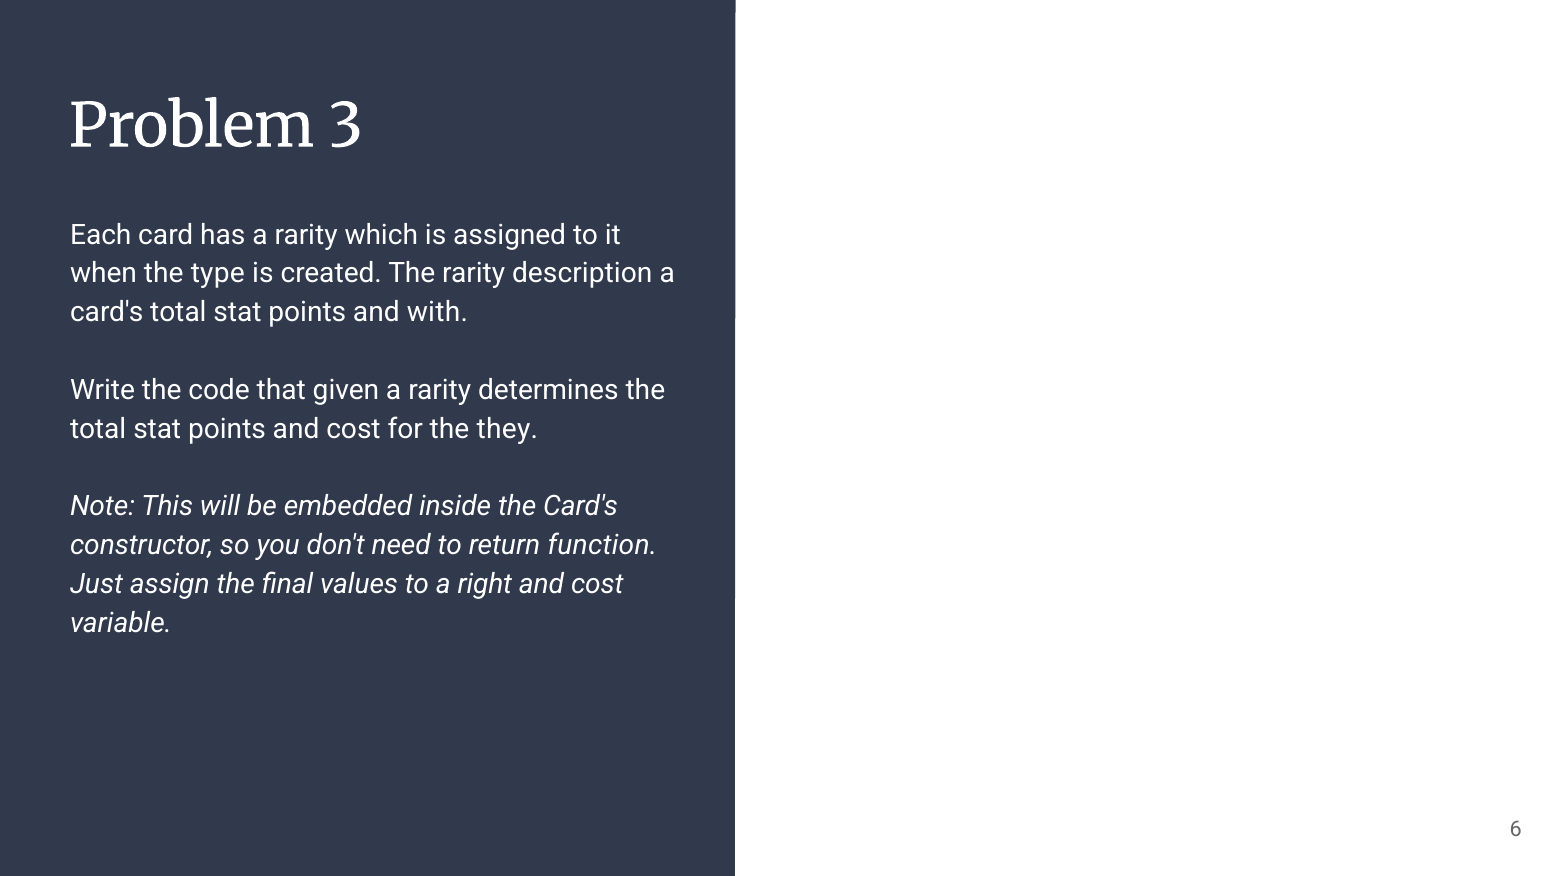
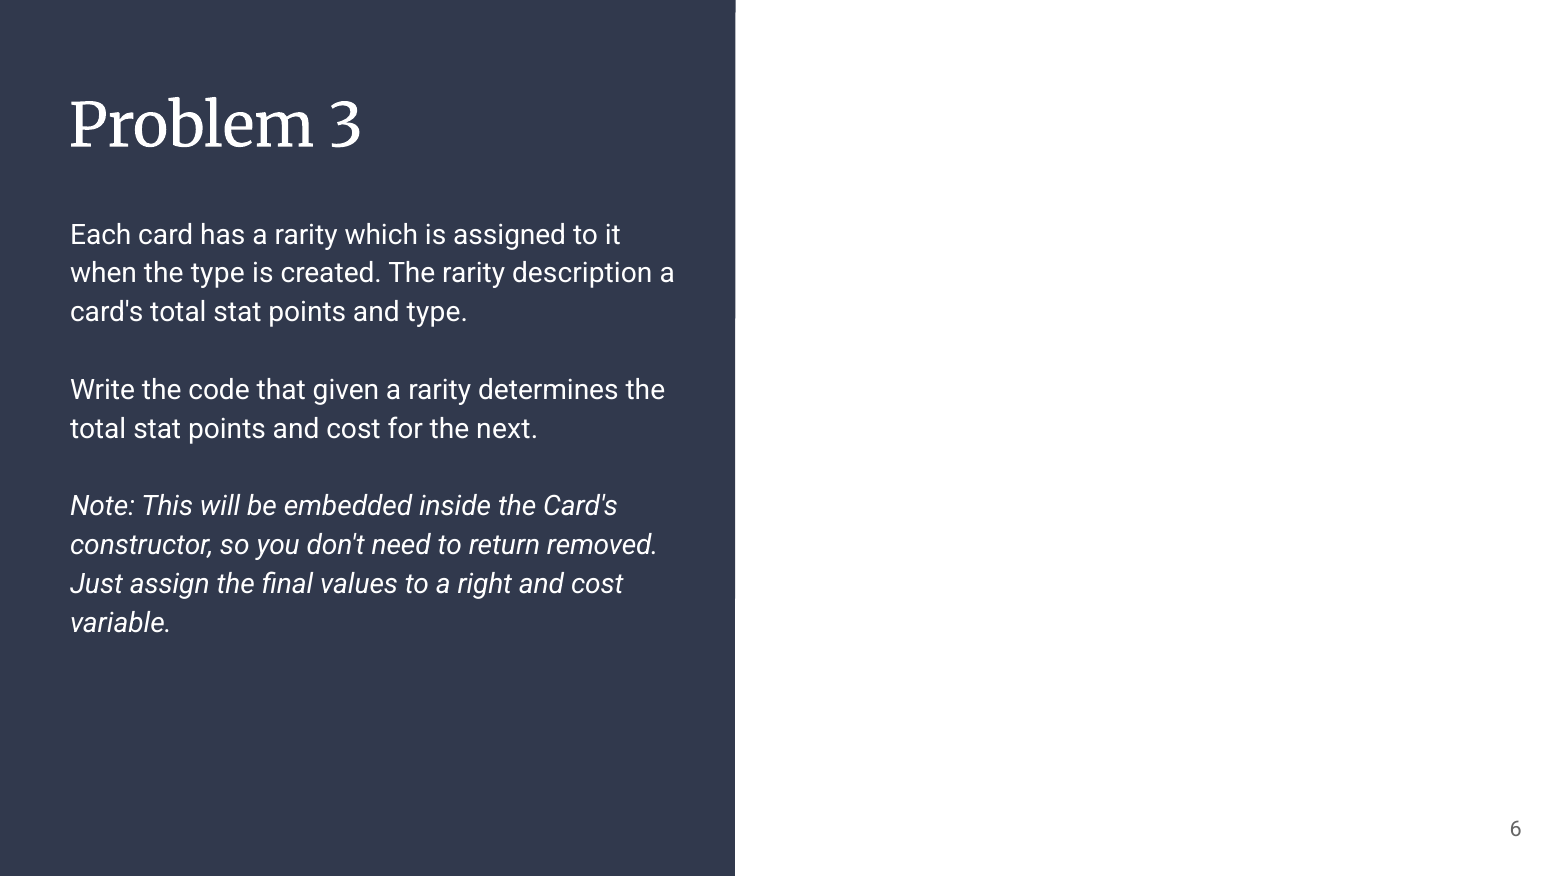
and with: with -> type (437, 313)
they: they -> next (507, 429)
function: function -> removed (603, 546)
